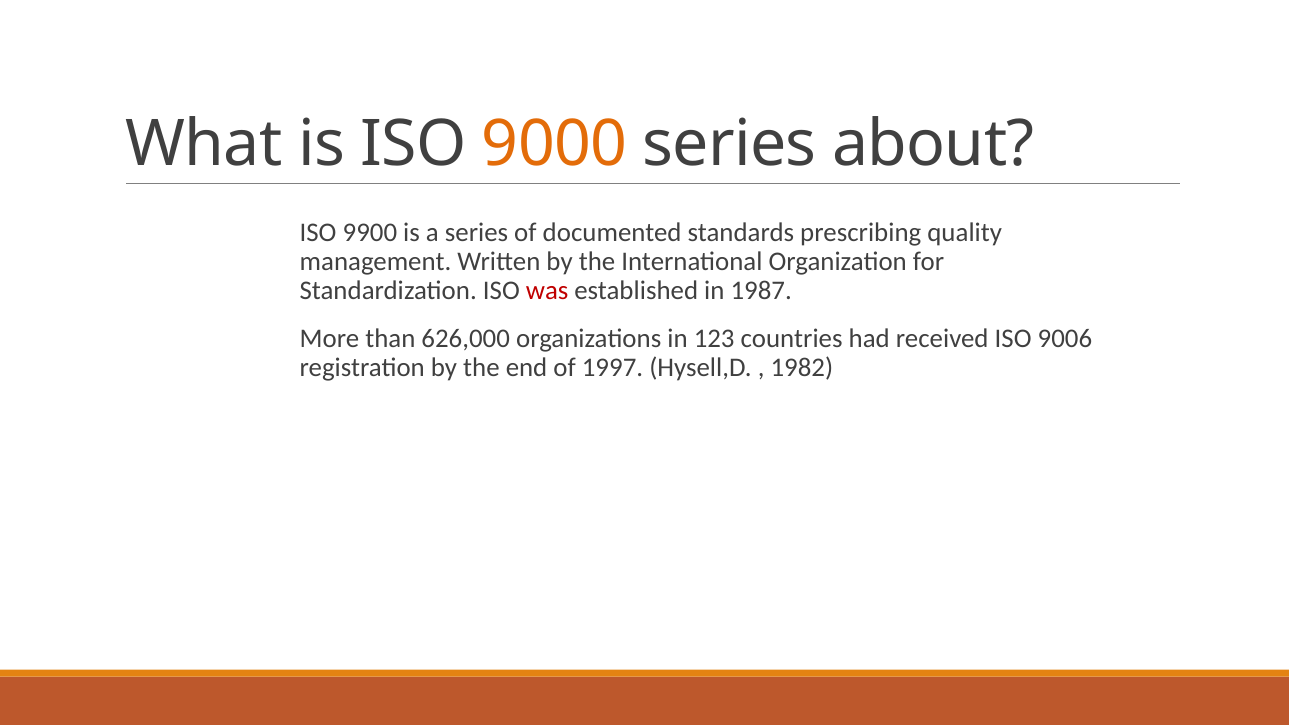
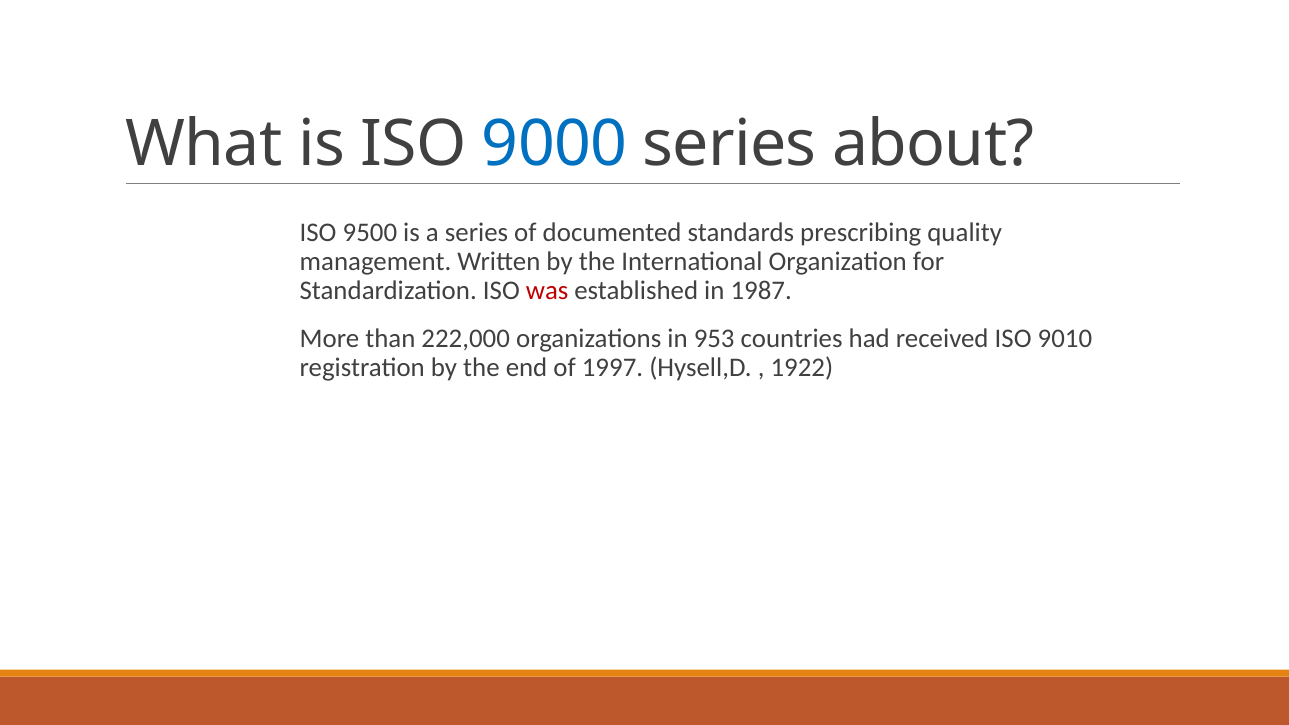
9000 colour: orange -> blue (555, 144)
9900: 9900 -> 9500 (370, 233)
626,000: 626,000 -> 222,000 (466, 338)
123: 123 -> 953 (714, 338)
9006: 9006 -> 9010 (1065, 338)
1982: 1982 -> 1922 (802, 367)
